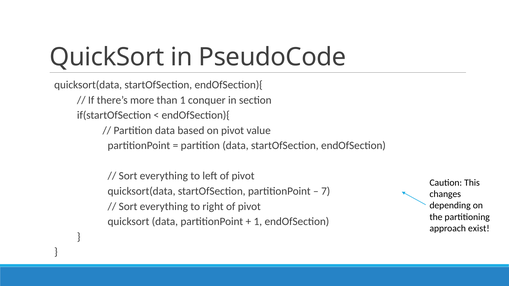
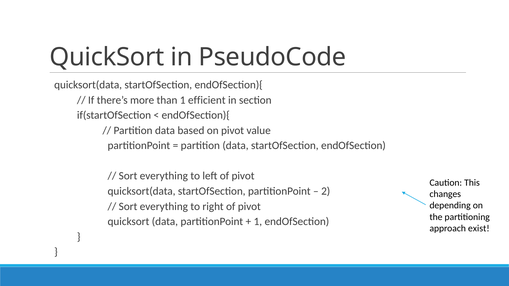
conquer: conquer -> efficient (207, 100)
7: 7 -> 2 (326, 191)
